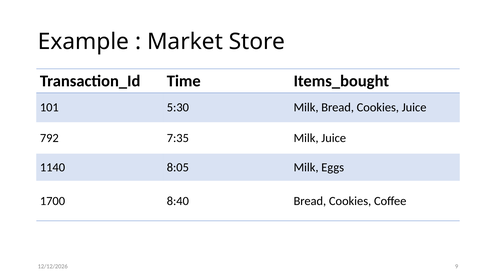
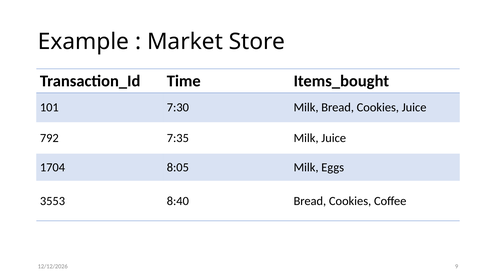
5:30: 5:30 -> 7:30 (178, 108)
1140: 1140 -> 1704 (52, 167)
1700: 1700 -> 3553 (52, 201)
